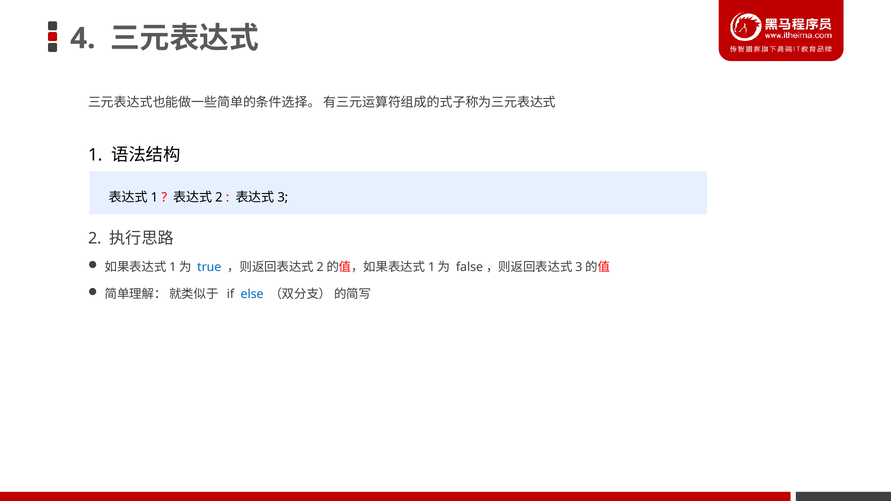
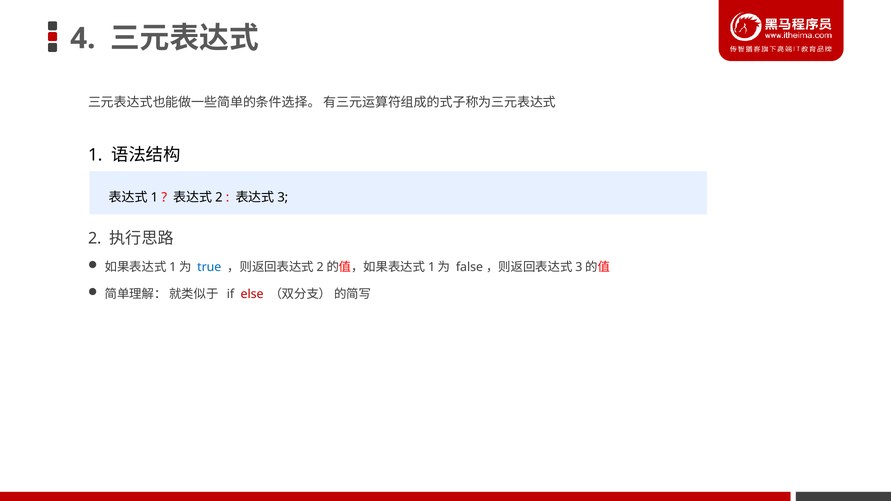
else colour: blue -> red (252, 294)
